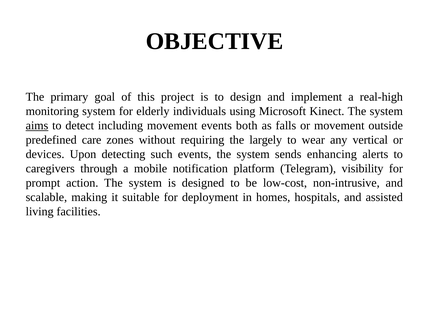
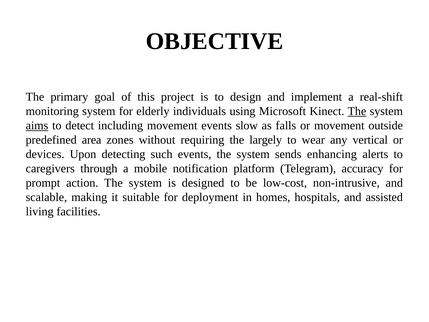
real-high: real-high -> real-shift (381, 97)
The underline: none -> present (357, 111)
both: both -> slow (247, 125)
care: care -> area (92, 140)
visibility: visibility -> accuracy (363, 168)
